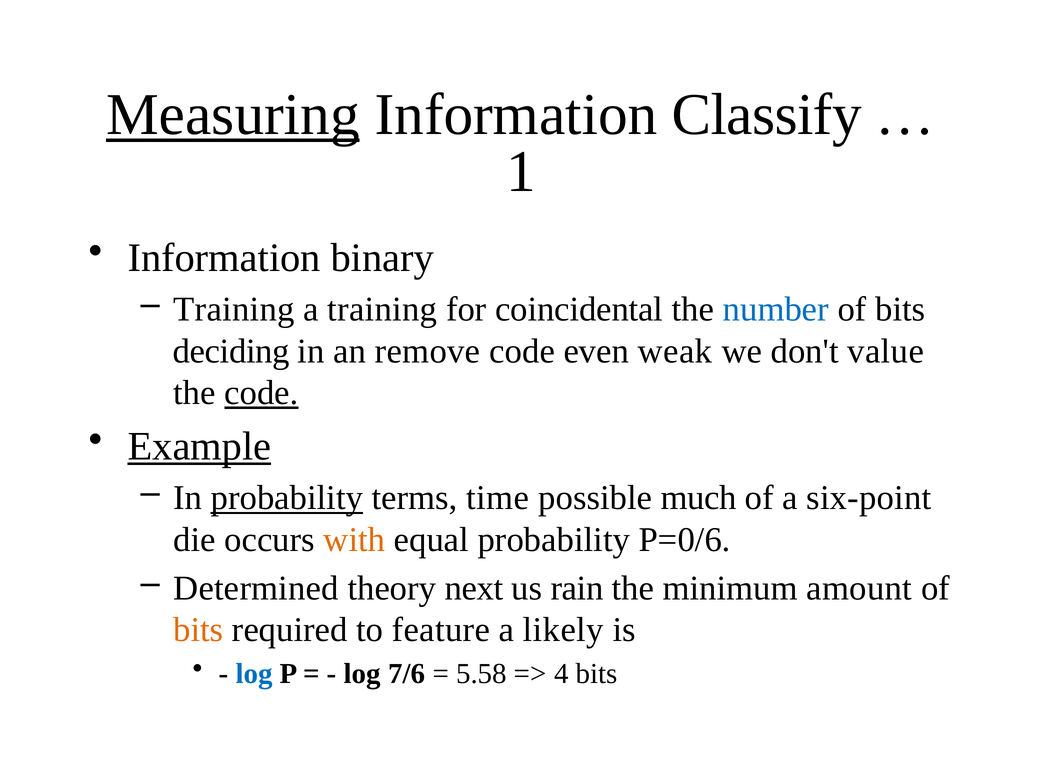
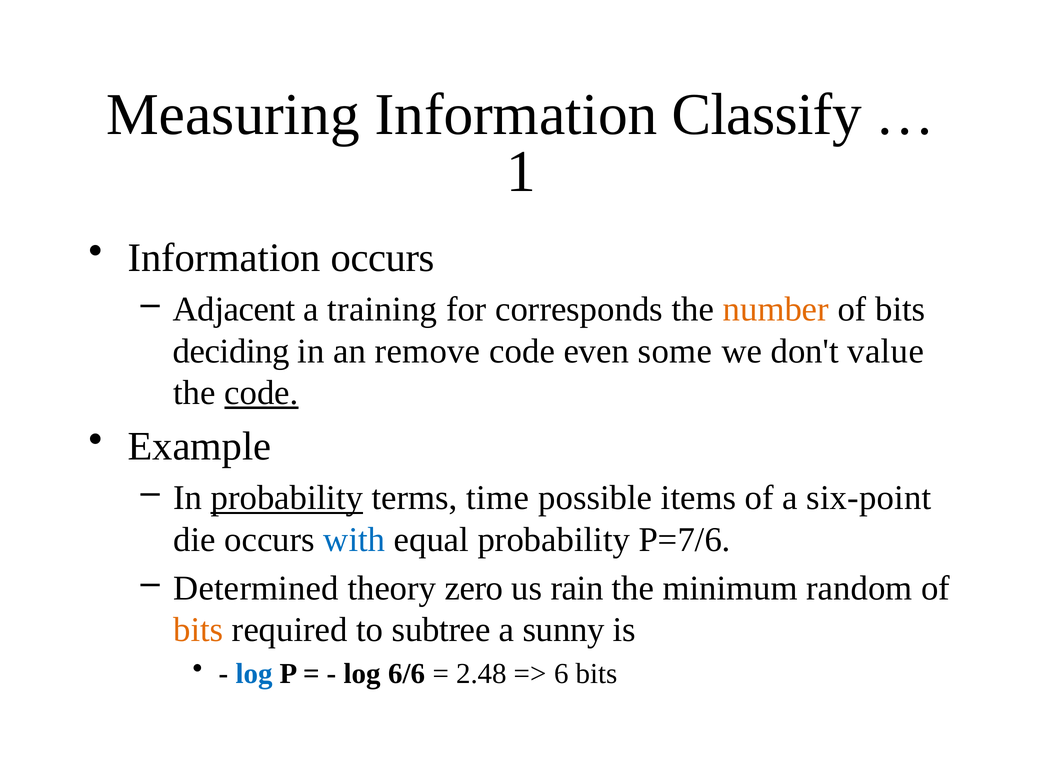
Measuring underline: present -> none (233, 115)
Information binary: binary -> occurs (383, 258)
Training: Training -> Adjacent (234, 310)
coincidental: coincidental -> corresponds (579, 310)
number colour: blue -> orange (776, 310)
weak: weak -> some (675, 351)
Example underline: present -> none (199, 447)
much: much -> items (698, 498)
with colour: orange -> blue (354, 540)
P=0/6: P=0/6 -> P=7/6 (685, 540)
next: next -> zero (474, 589)
amount: amount -> random (859, 589)
feature: feature -> subtree (441, 630)
likely: likely -> sunny (564, 630)
7/6: 7/6 -> 6/6 (407, 674)
5.58: 5.58 -> 2.48 (481, 674)
4: 4 -> 6 (561, 674)
